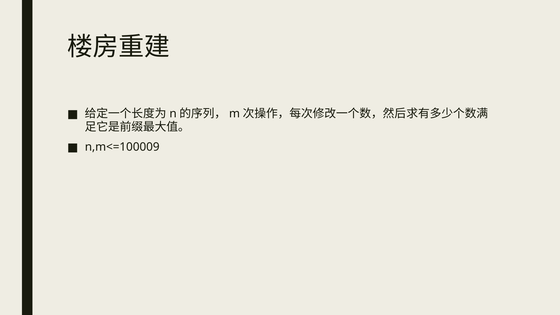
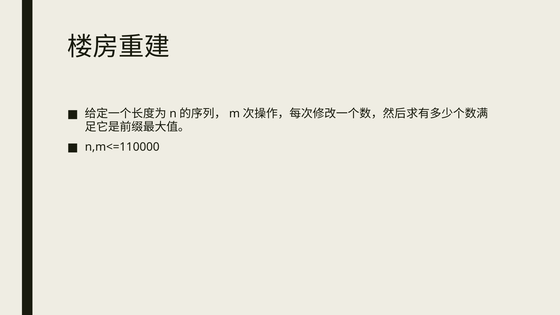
n,m<=100009: n,m<=100009 -> n,m<=110000 (122, 147)
